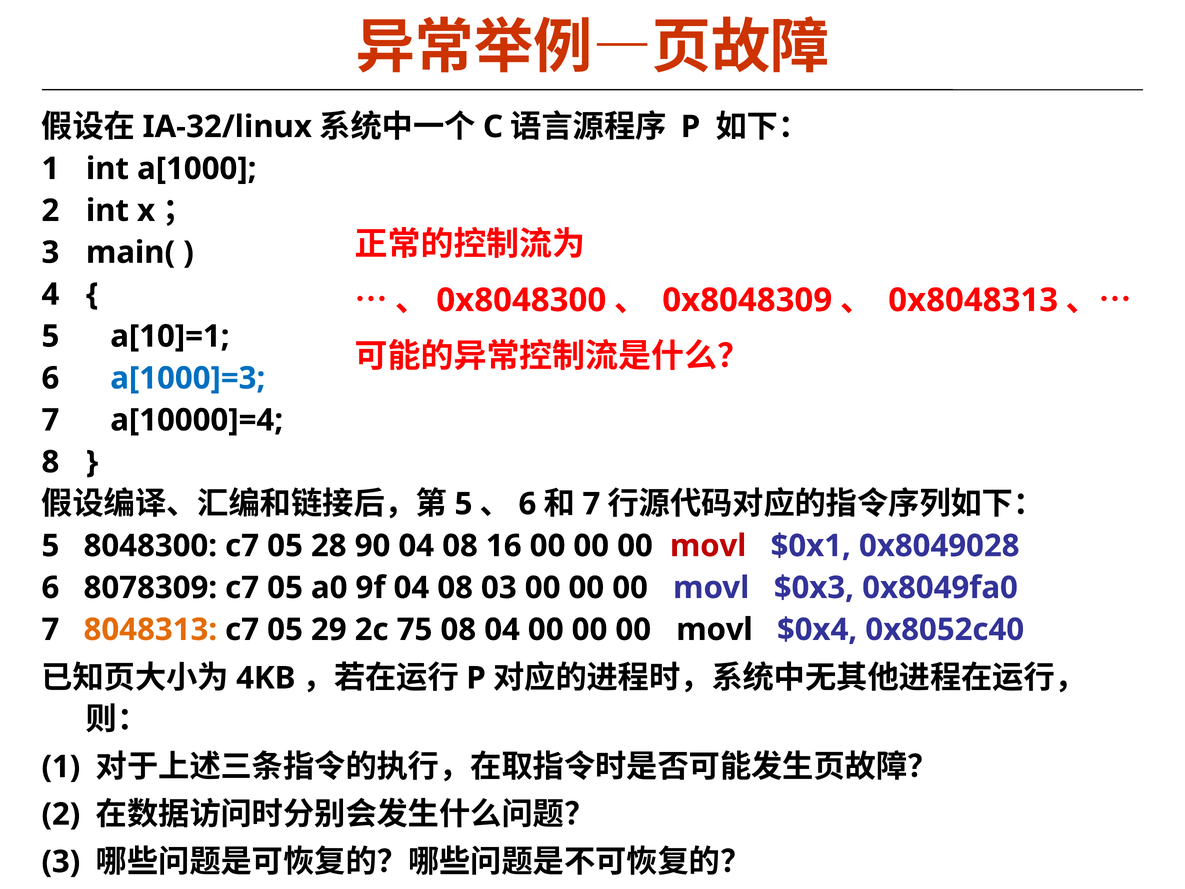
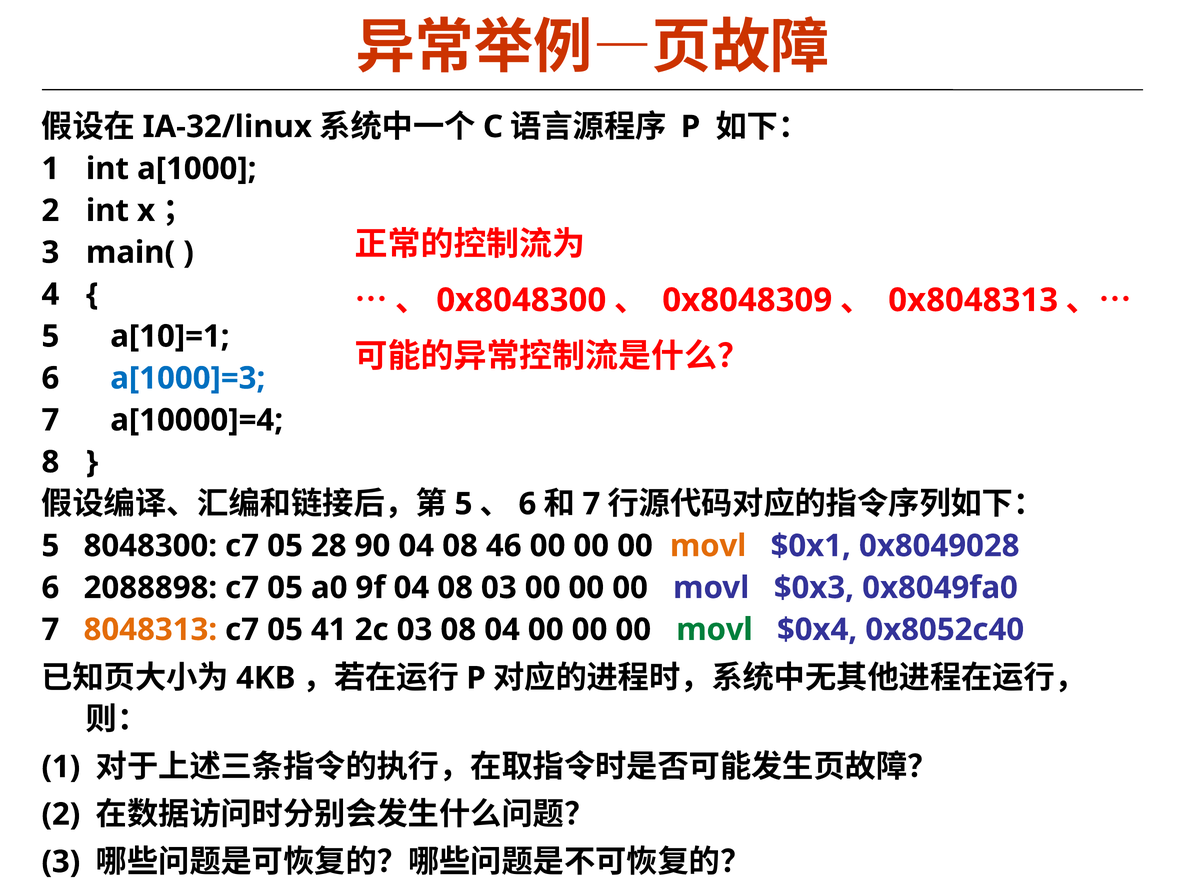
16: 16 -> 46 (504, 546)
movl colour: red -> orange (708, 546)
8078309: 8078309 -> 2088898 (150, 588)
29: 29 -> 41 (329, 629)
2c 75: 75 -> 03 (415, 629)
movl colour: black -> green (714, 629)
